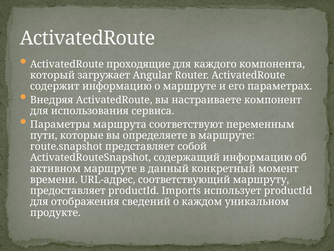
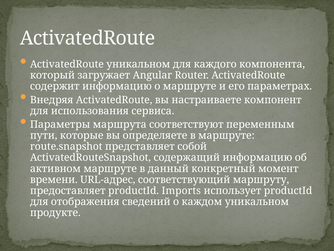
ActivatedRoute проходящие: проходящие -> уникальном (138, 64)
